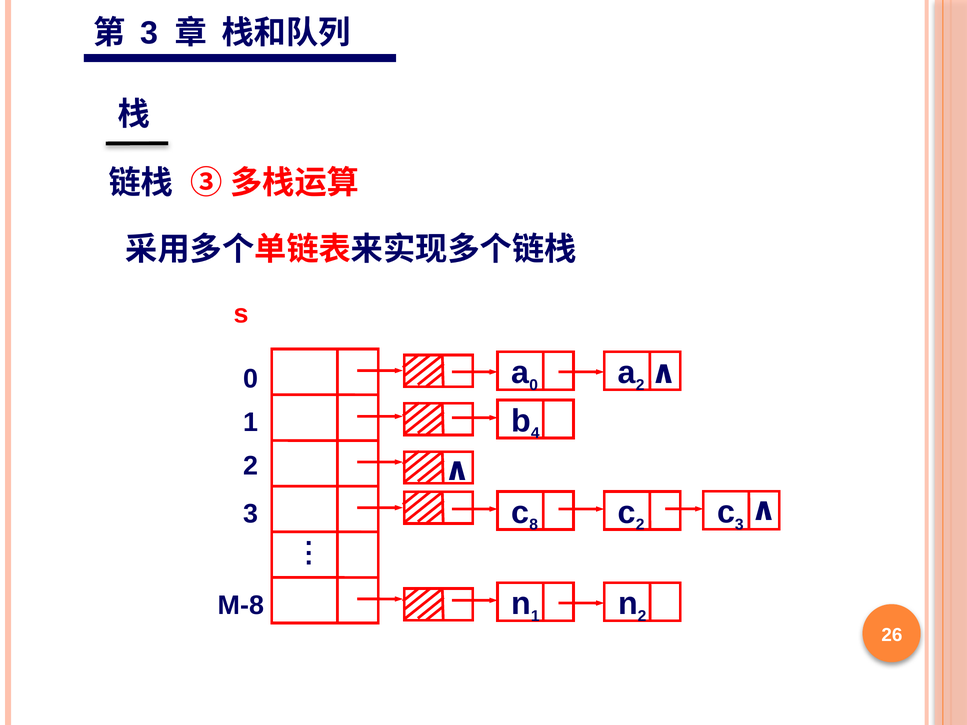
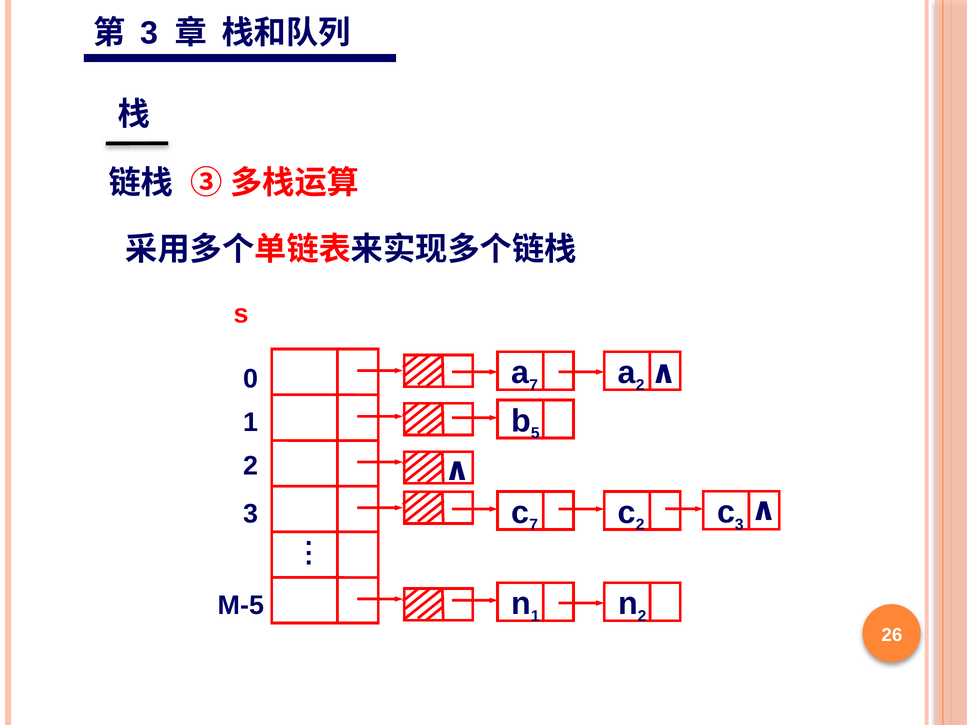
0: 0 -> 7 (534, 385)
4: 4 -> 5 (535, 433)
8: 8 -> 7 (534, 525)
M-8: M-8 -> M-5 (241, 605)
